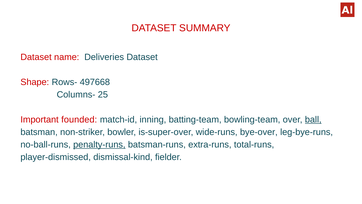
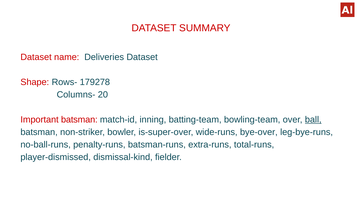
497668: 497668 -> 179278 (95, 82)
25: 25 -> 20 (103, 94)
Important founded: founded -> batsman (79, 119)
penalty-runs underline: present -> none (99, 144)
